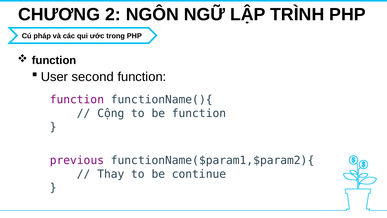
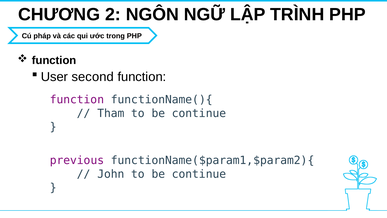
Cộng: Cộng -> Tham (111, 113)
function: function -> continue (199, 113)
Thay: Thay -> John (111, 174)
